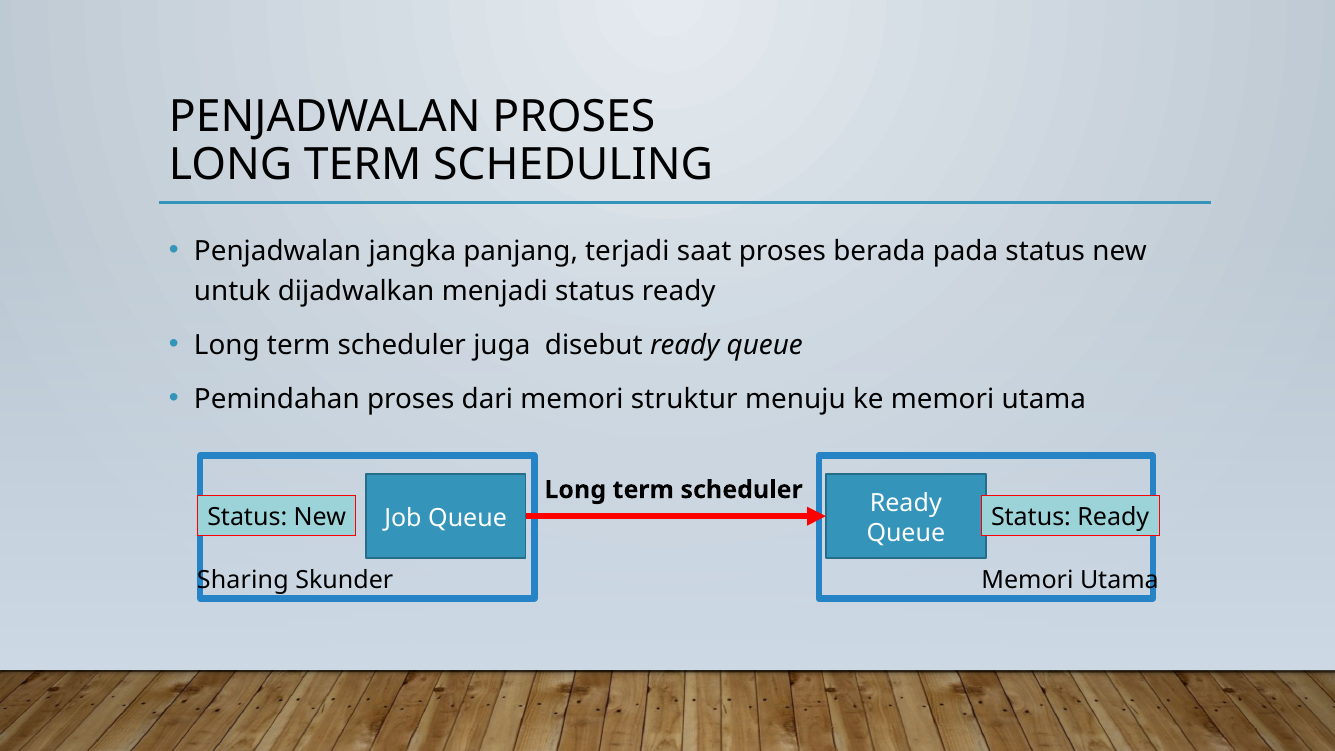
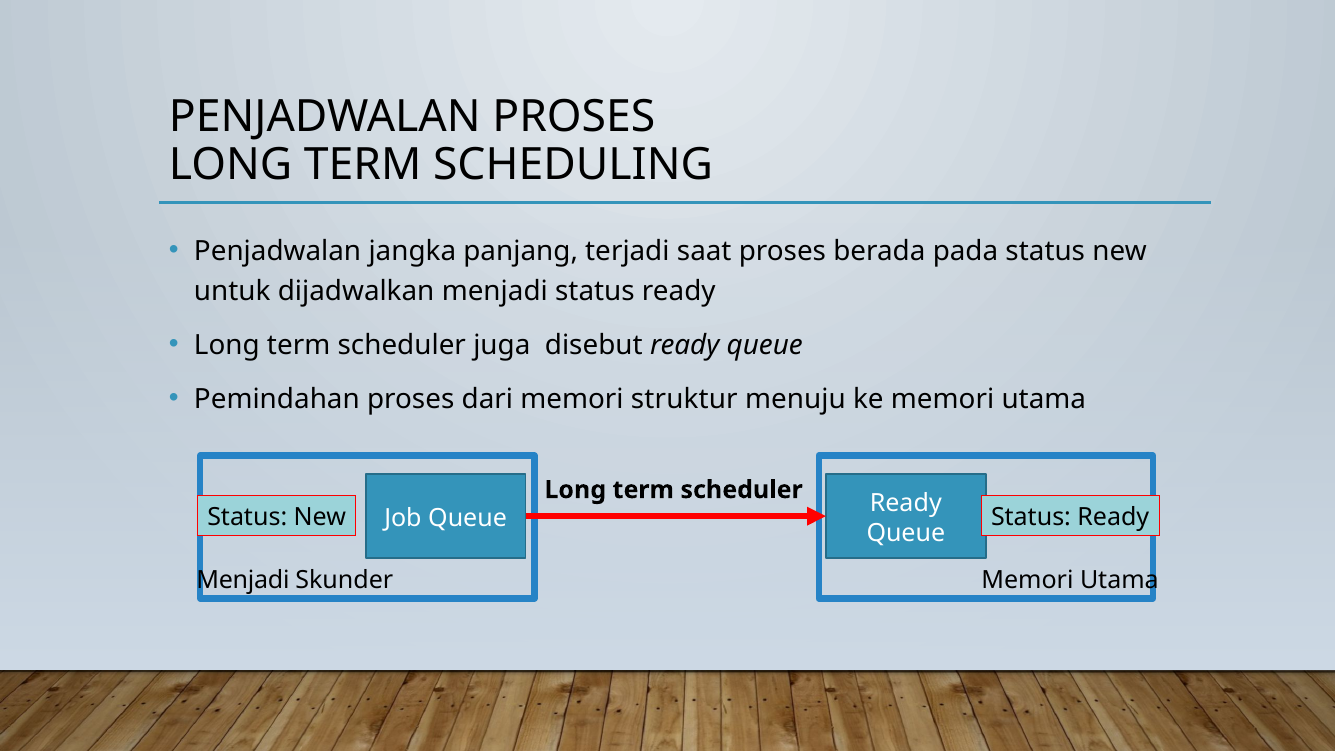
Sharing: Sharing -> Menjadi (243, 580)
